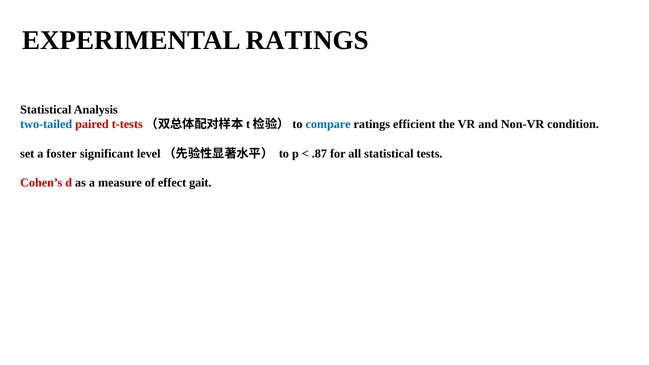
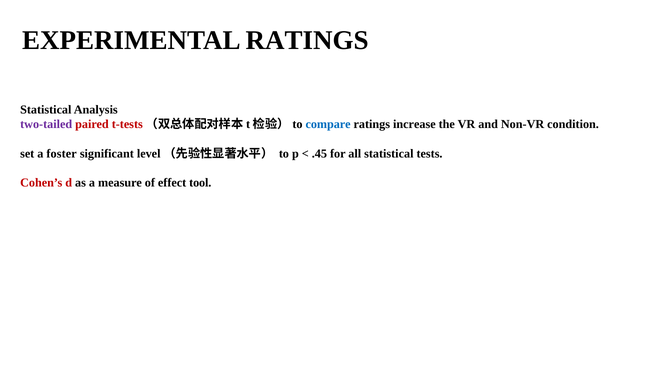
two-tailed colour: blue -> purple (46, 124)
efficient: efficient -> increase (414, 124)
.87: .87 -> .45 (319, 154)
gait: gait -> tool (200, 183)
